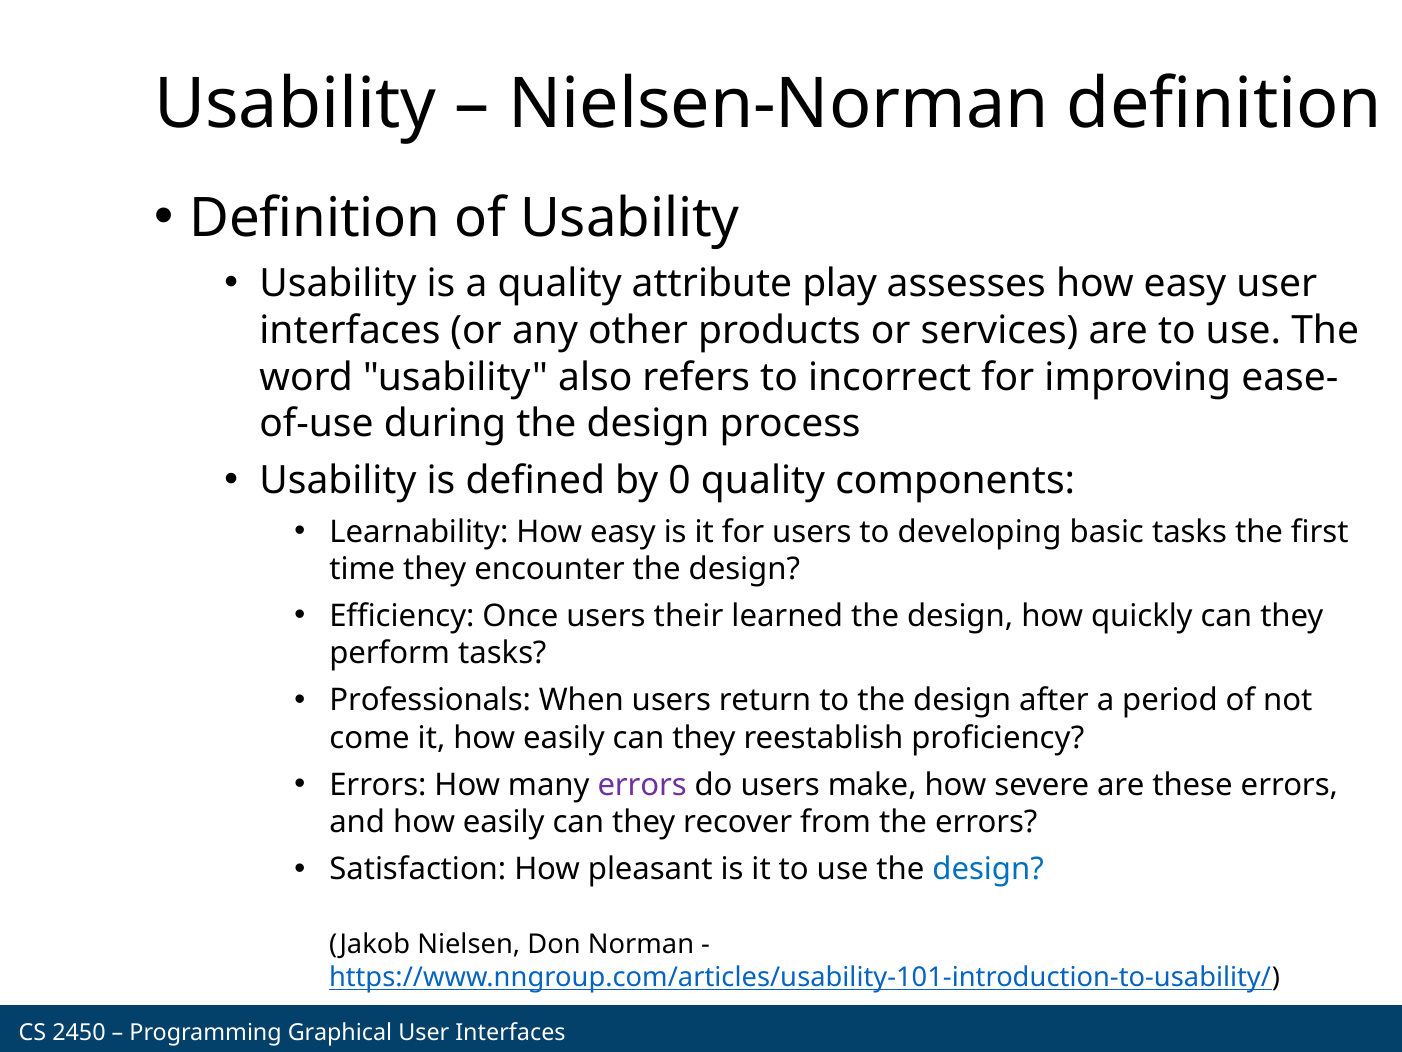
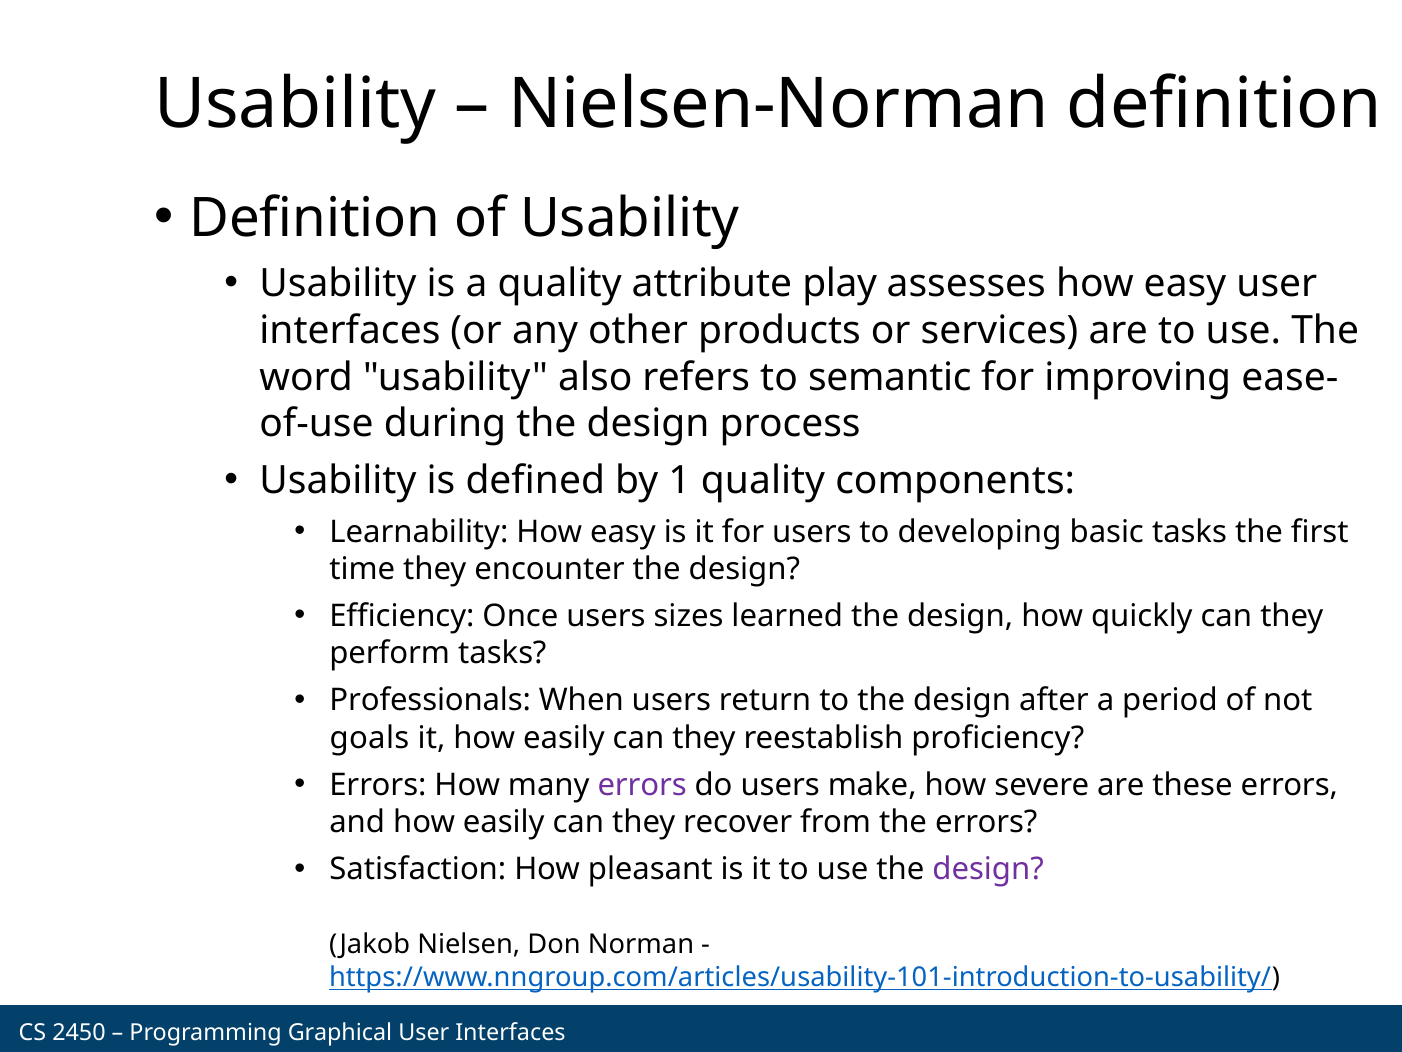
incorrect: incorrect -> semantic (890, 377)
0: 0 -> 1 (680, 480)
their: their -> sizes (689, 616)
come: come -> goals (369, 738)
design colour: blue -> purple (988, 869)
